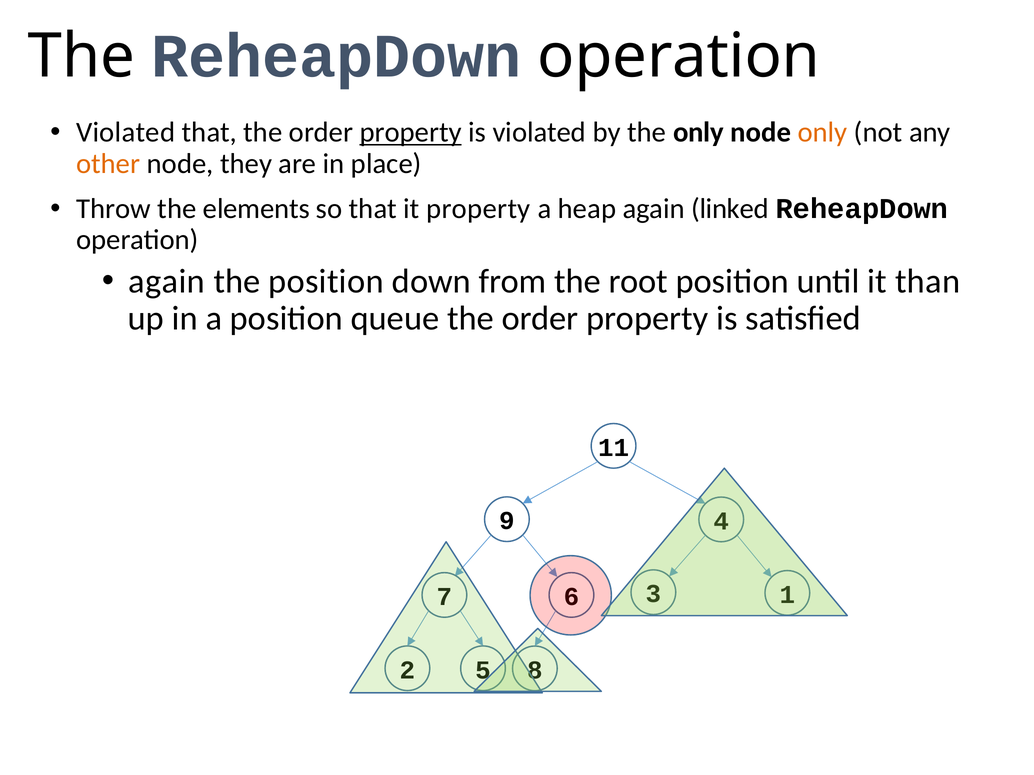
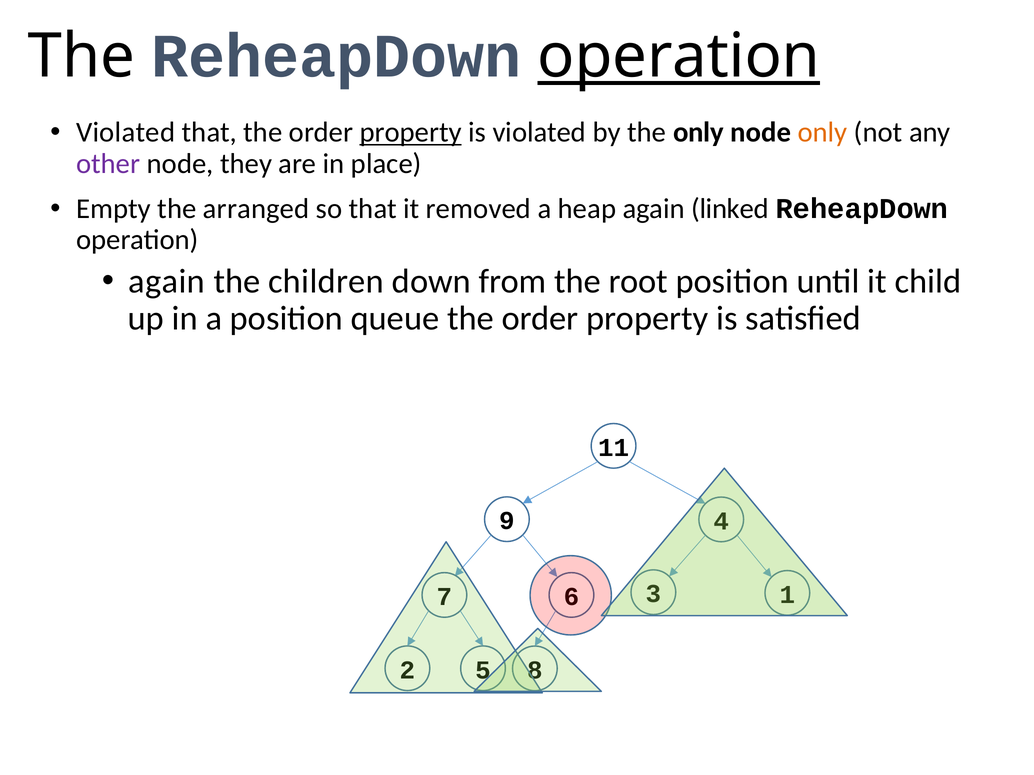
operation underline: none -> present (679, 56)
other colour: orange -> purple (108, 164)
Throw: Throw -> Empty (113, 209)
elements: elements -> arranged (256, 209)
it property: property -> removed (478, 209)
the position: position -> children (326, 281)
than: than -> child (928, 281)
